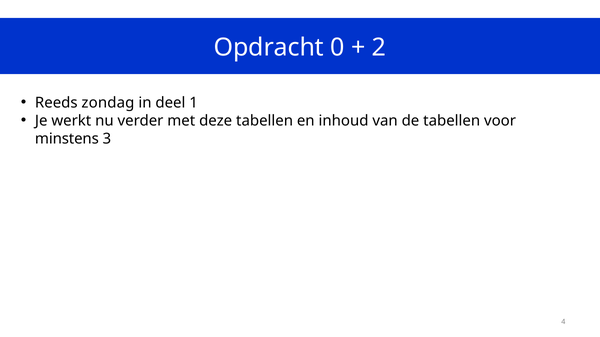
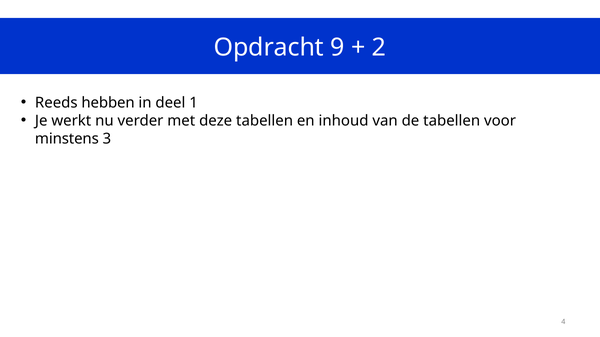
0: 0 -> 9 (338, 48)
zondag: zondag -> hebben (108, 103)
